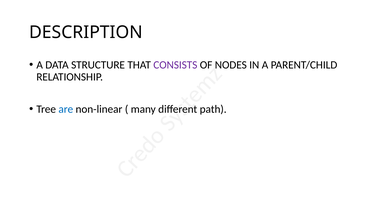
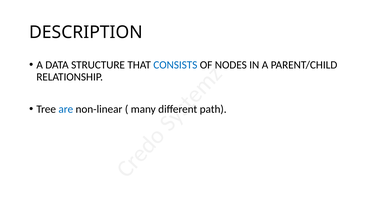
CONSISTS colour: purple -> blue (175, 65)
